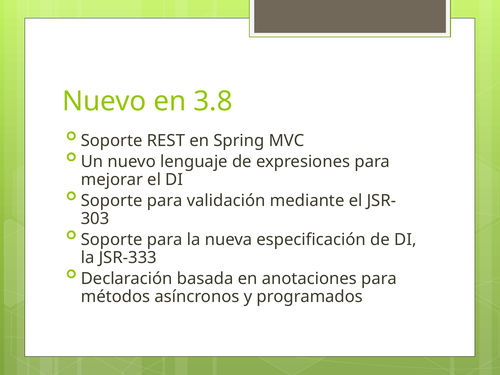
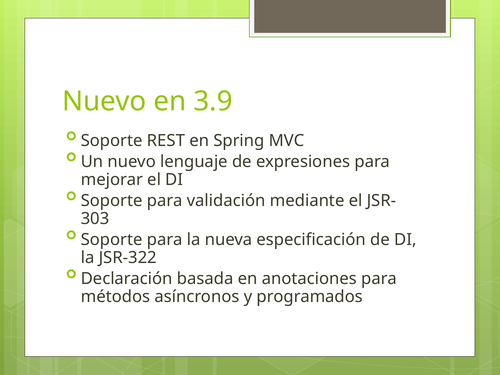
3.8: 3.8 -> 3.9 (213, 101)
JSR-333: JSR-333 -> JSR-322 (128, 258)
